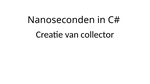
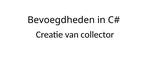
Nanoseconden: Nanoseconden -> Bevoegdheden (61, 20)
